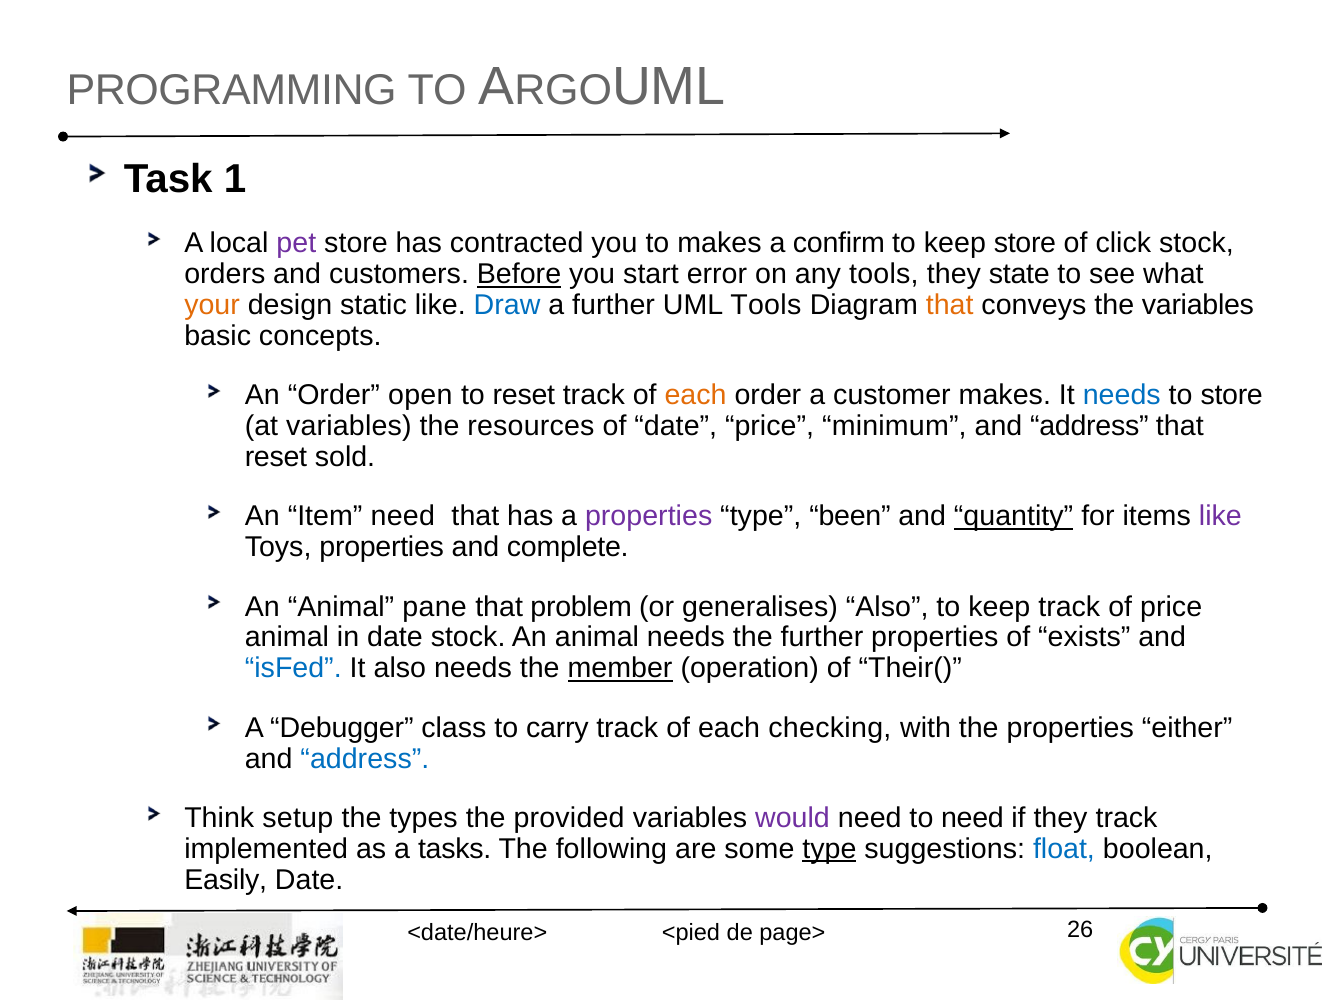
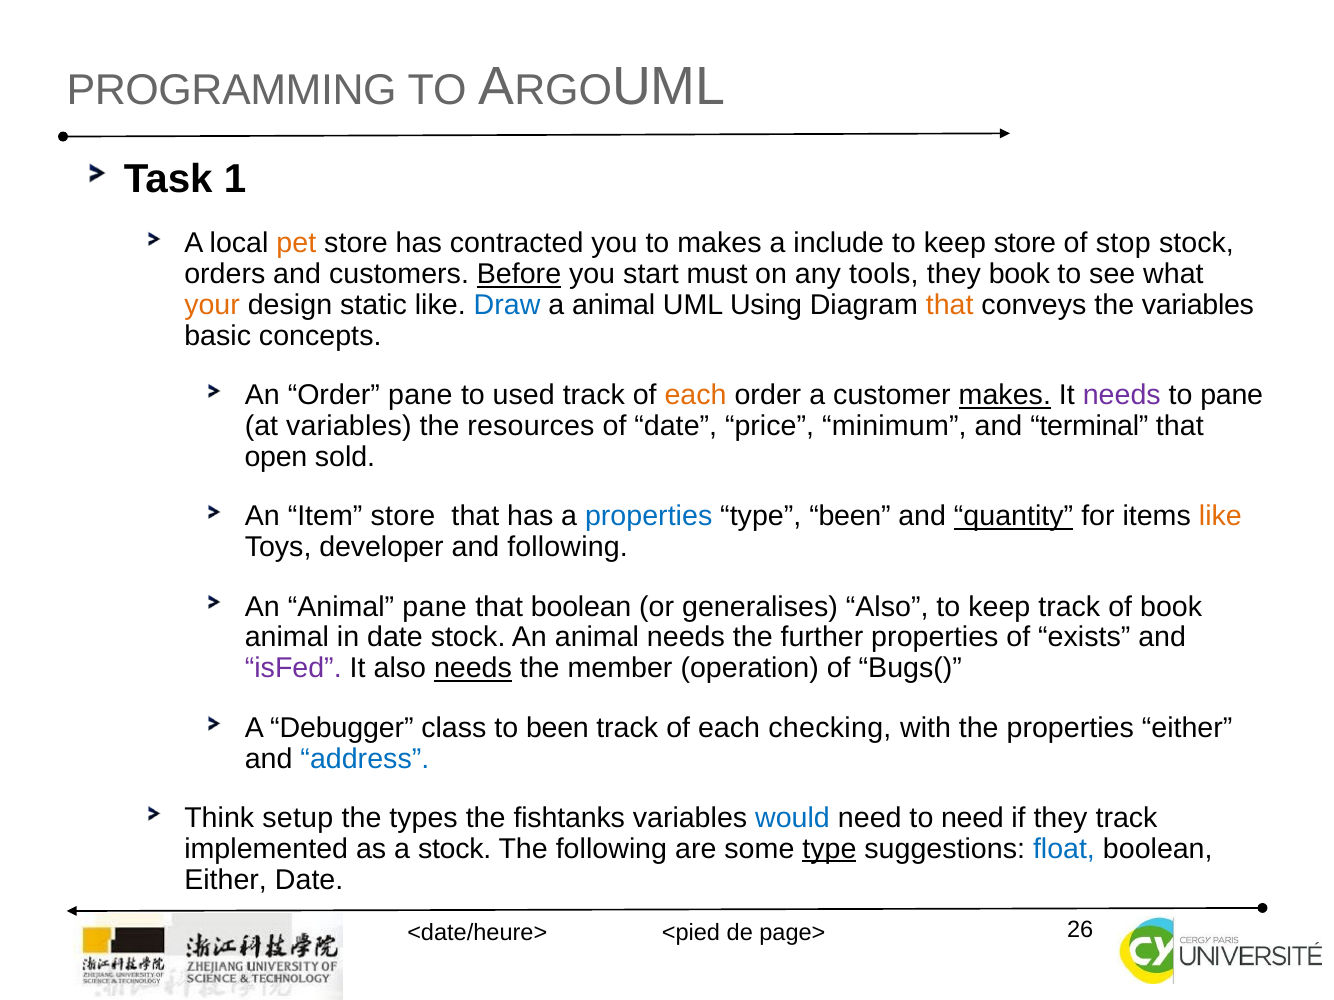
pet colour: purple -> orange (296, 244)
confirm: confirm -> include (839, 244)
click: click -> stop (1123, 244)
error: error -> must (717, 274)
they state: state -> book (1019, 274)
a further: further -> animal (614, 305)
UML Tools: Tools -> Using (766, 305)
Order open: open -> pane (420, 396)
to reset: reset -> used (524, 396)
makes underline: none -> present (1005, 396)
needs colour: blue -> purple (1122, 396)
to store: store -> pane (1232, 396)
address: address -> terminal (1089, 426)
reset: reset -> open (276, 457)
Item need: need -> store (403, 517)
properties colour: purple -> blue (649, 517)
like colour: purple -> orange (1220, 517)
Toys properties: properties -> developer (382, 548)
and complete: complete -> following (568, 548)
that problem: problem -> boolean (581, 607)
of price: price -> book (1171, 607)
isFed colour: blue -> purple (293, 669)
needs underline: none -> present (473, 669)
member underline: present -> none (620, 669)
Their(: Their( -> Bugs( (910, 669)
to carry: carry -> been (557, 728)
provided: provided -> fishtanks (569, 818)
would colour: purple -> blue (792, 818)
a tasks: tasks -> stock (455, 849)
Easily: Easily -> Either (226, 880)
